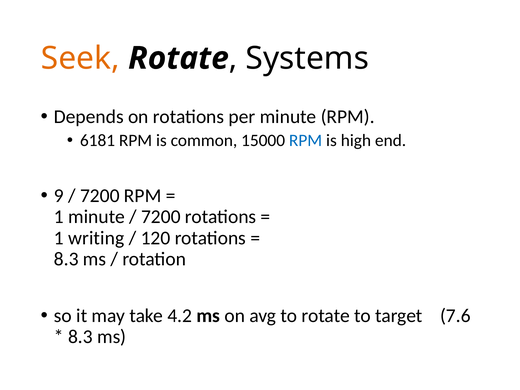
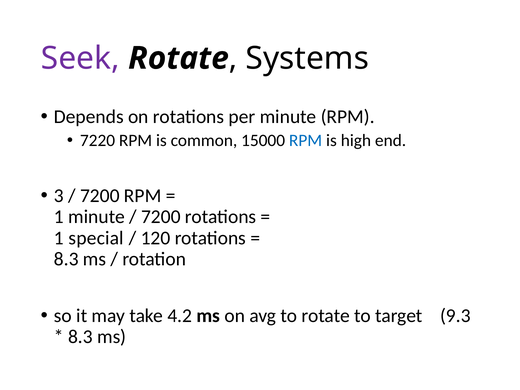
Seek colour: orange -> purple (80, 58)
6181: 6181 -> 7220 (97, 140)
9: 9 -> 3 (59, 196)
writing: writing -> special (96, 238)
7.6: 7.6 -> 9.3 (455, 316)
